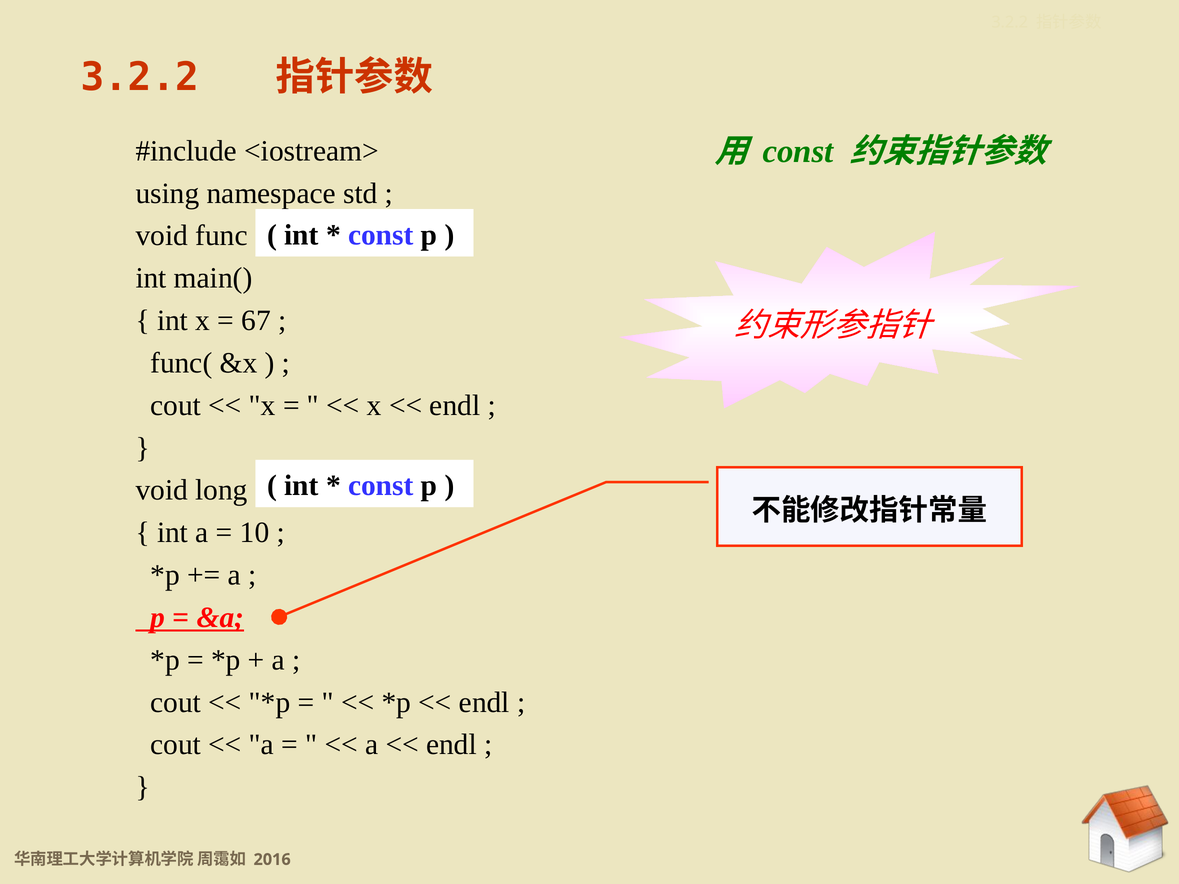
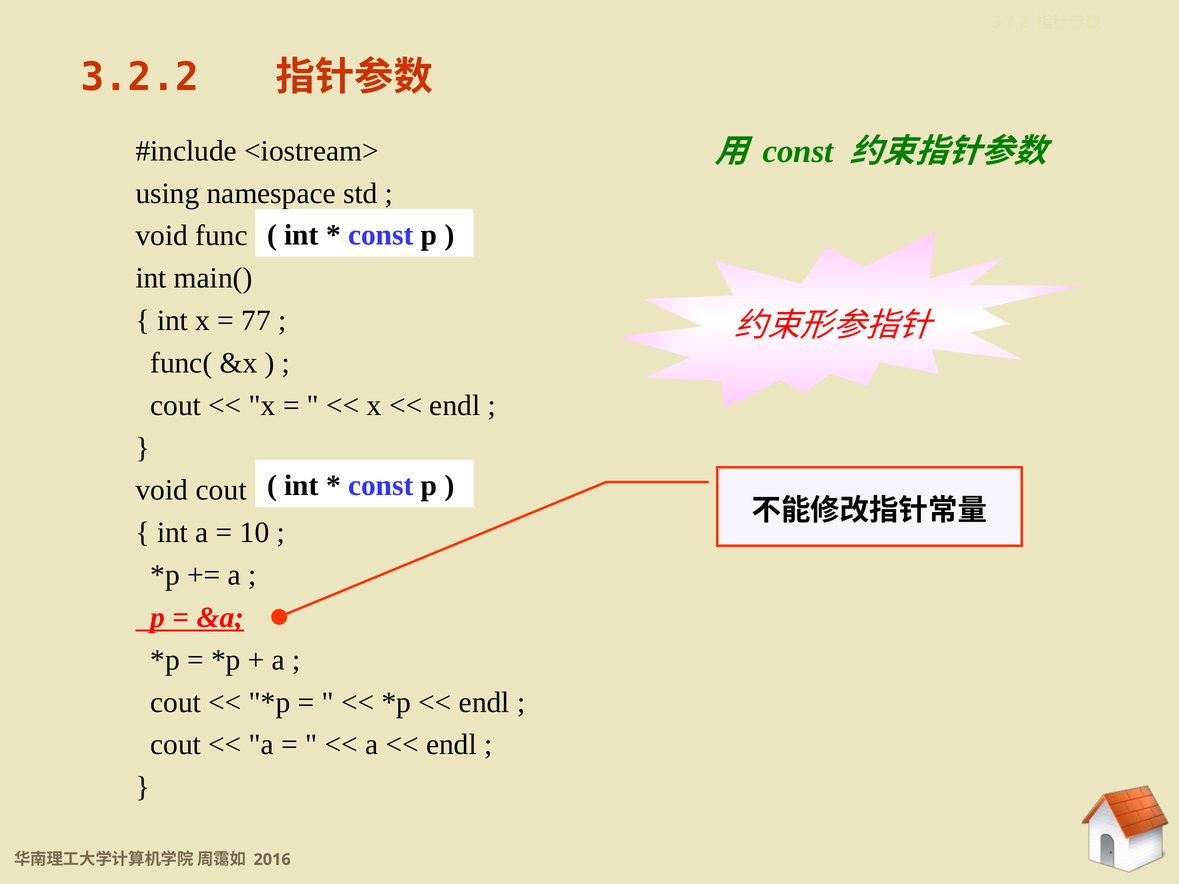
67: 67 -> 77 (256, 321)
void long: long -> cout (221, 490)
